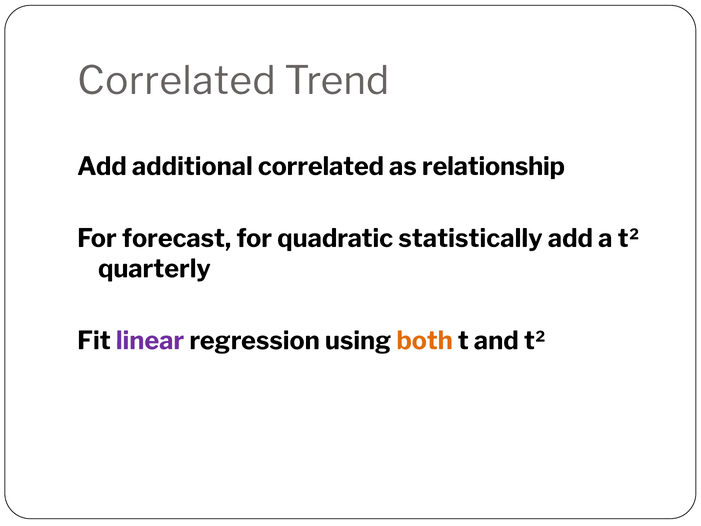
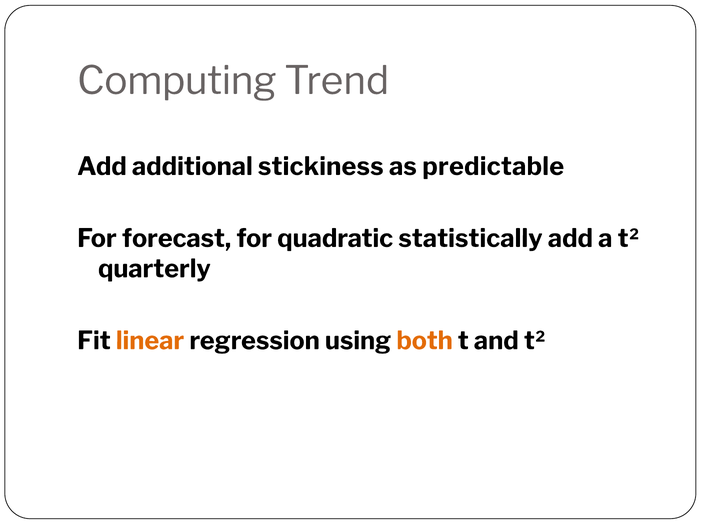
Correlated: Correlated -> Computing (177, 81)
additional correlated: correlated -> stickiness (321, 167)
relationship: relationship -> predictable (493, 167)
linear colour: purple -> orange (150, 341)
